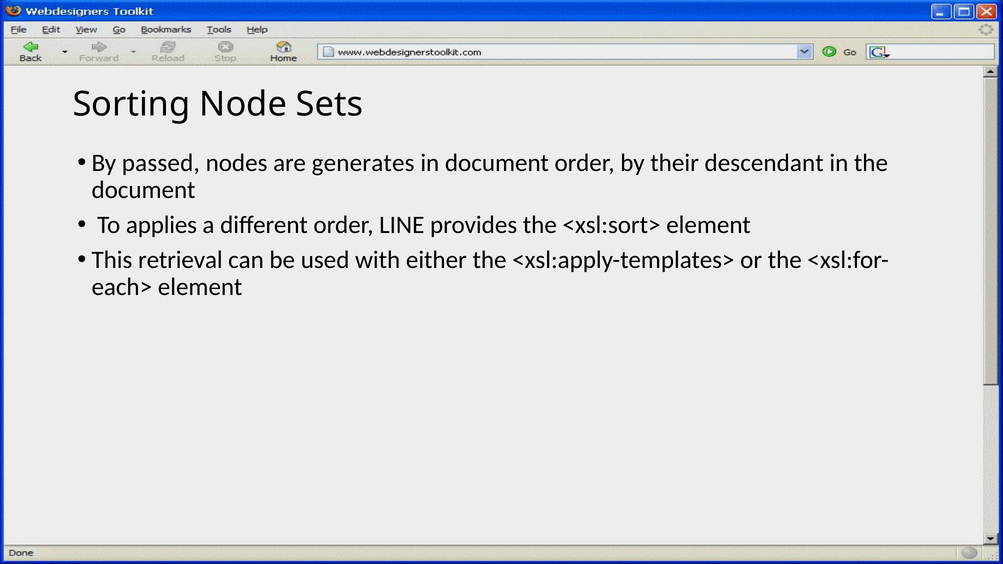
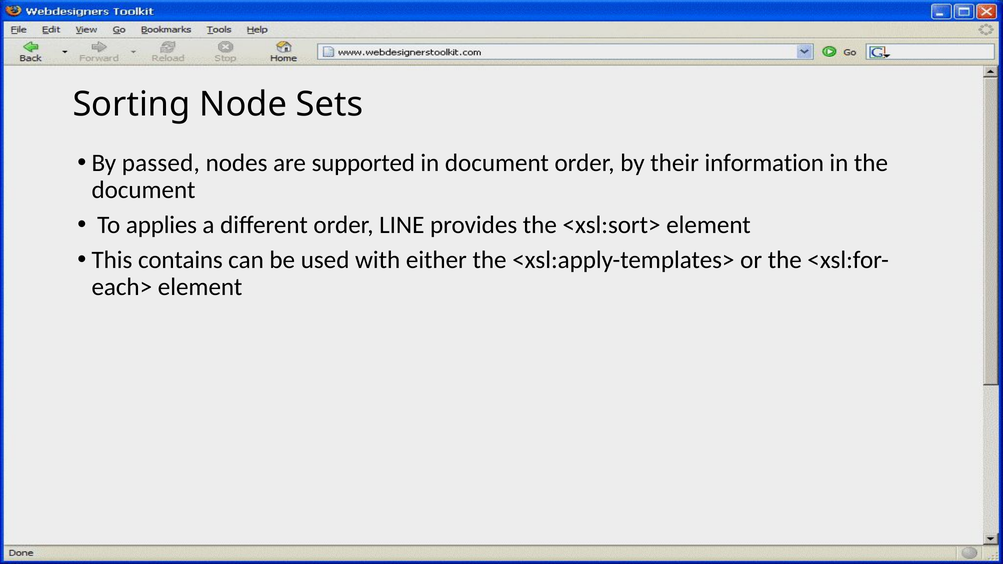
generates: generates -> supported (363, 163)
descendant: descendant -> information (764, 163)
retrieval: retrieval -> contains (180, 260)
